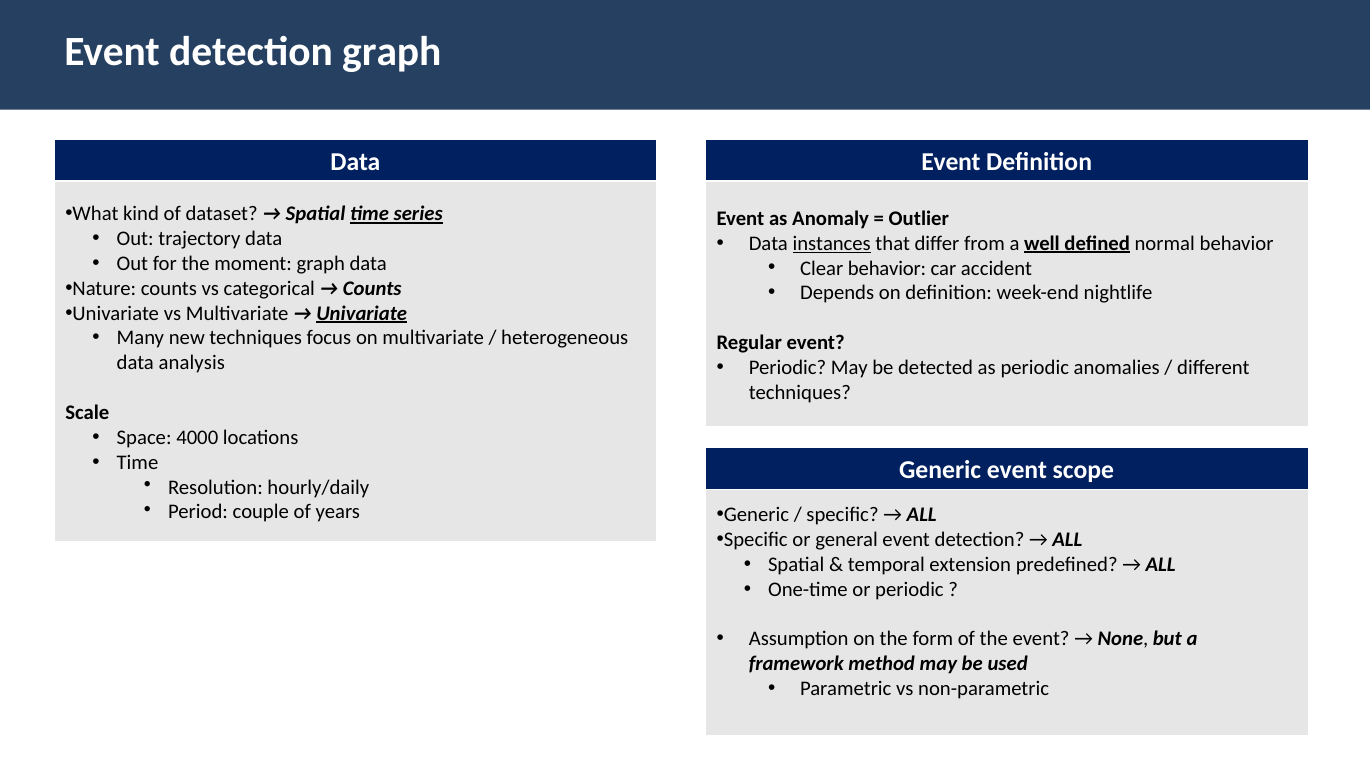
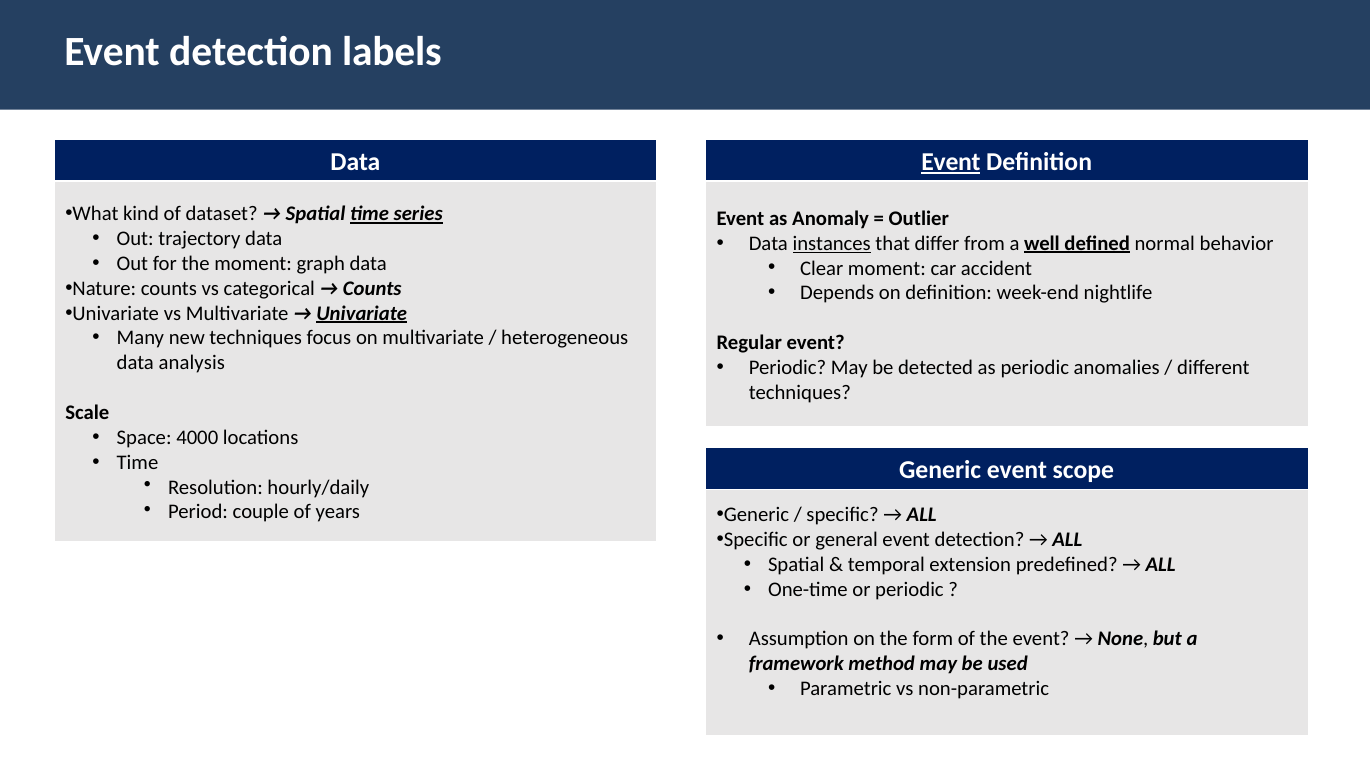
detection graph: graph -> labels (392, 52)
Event underline: none -> present (951, 162)
Clear behavior: behavior -> moment (887, 268)
